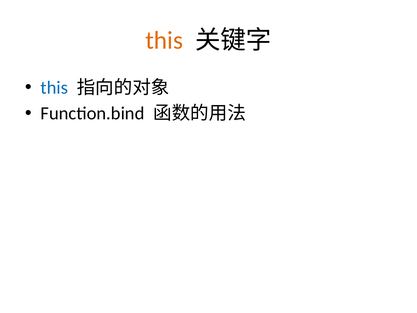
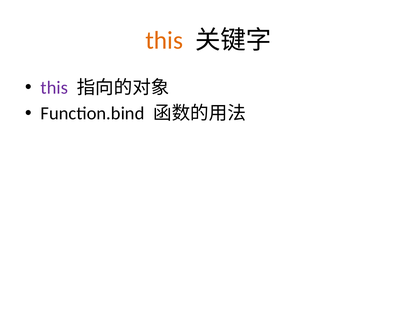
this colour: blue -> purple (54, 87)
